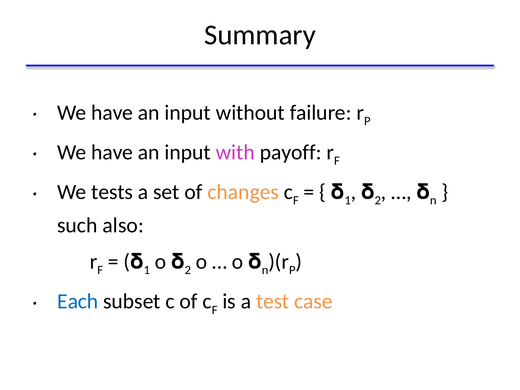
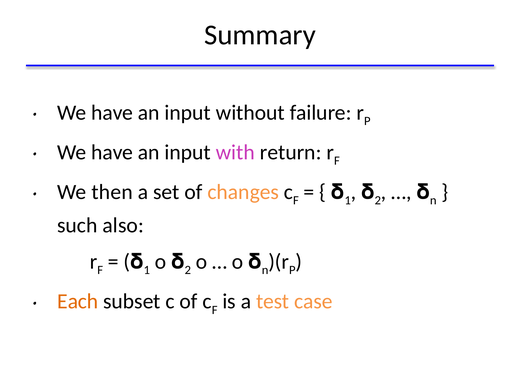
payoff: payoff -> return (291, 152)
tests: tests -> then (112, 192)
Each colour: blue -> orange (78, 301)
